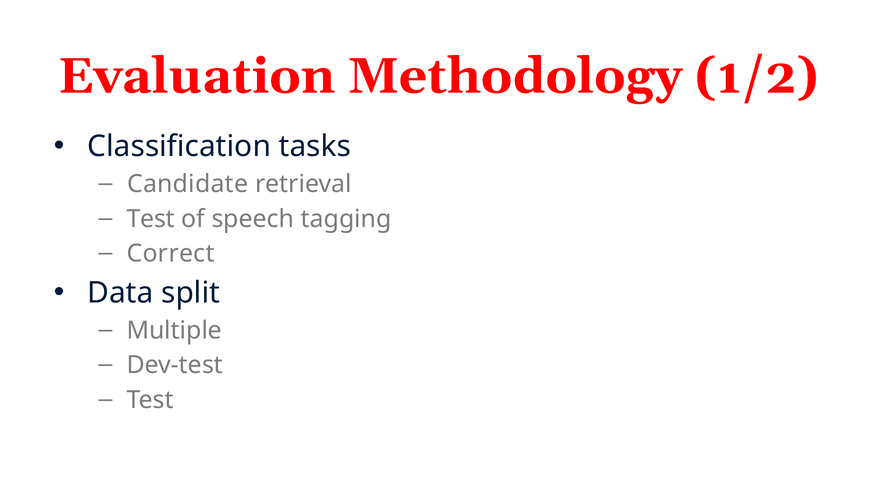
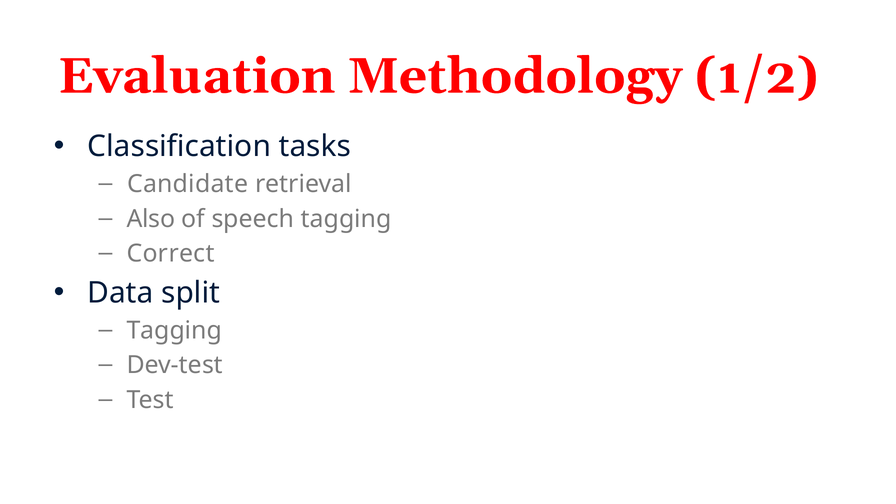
Test: Test -> Also (151, 219)
Multiple: Multiple -> Tagging (174, 330)
